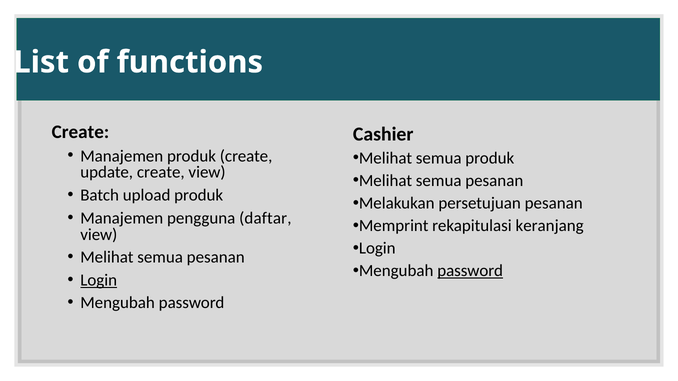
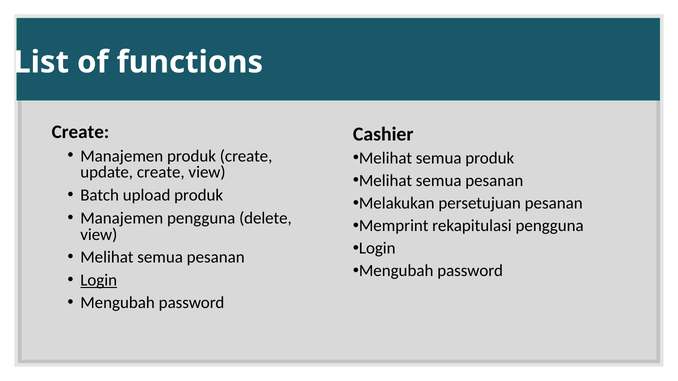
daftar: daftar -> delete (265, 218)
rekapitulasi keranjang: keranjang -> pengguna (550, 226)
password underline: present -> none (470, 271)
